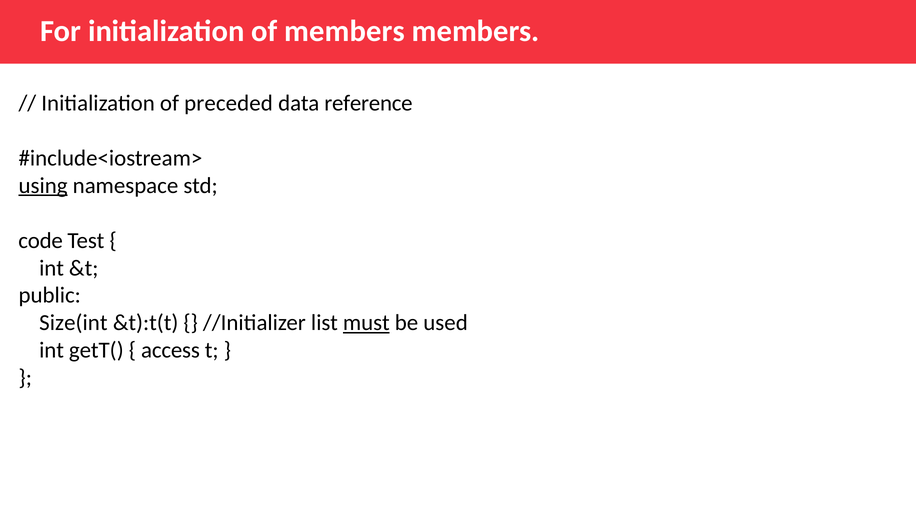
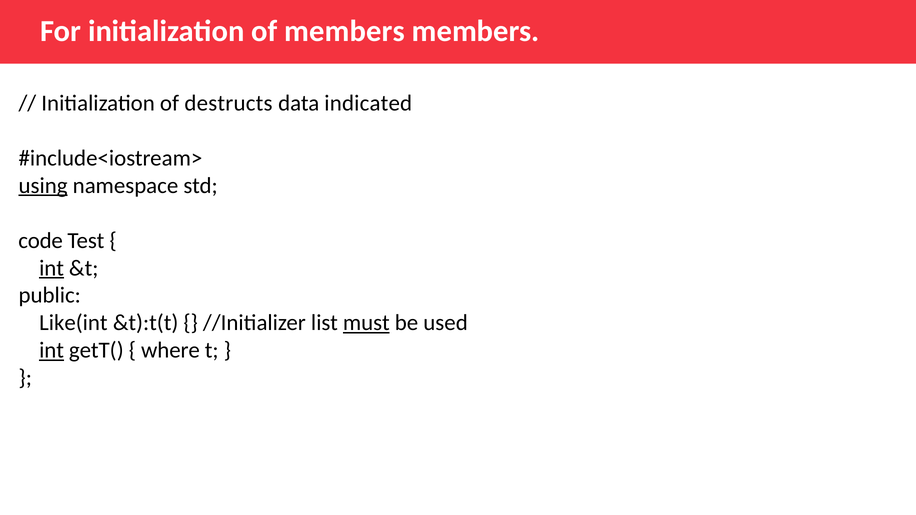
preceded: preceded -> destructs (228, 103)
reference: reference -> indicated (368, 103)
int underline: none -> present (52, 268)
Size(int: Size(int -> Like(int (73, 323)
int underline: none -> present (52, 351)
access: access -> where (170, 351)
